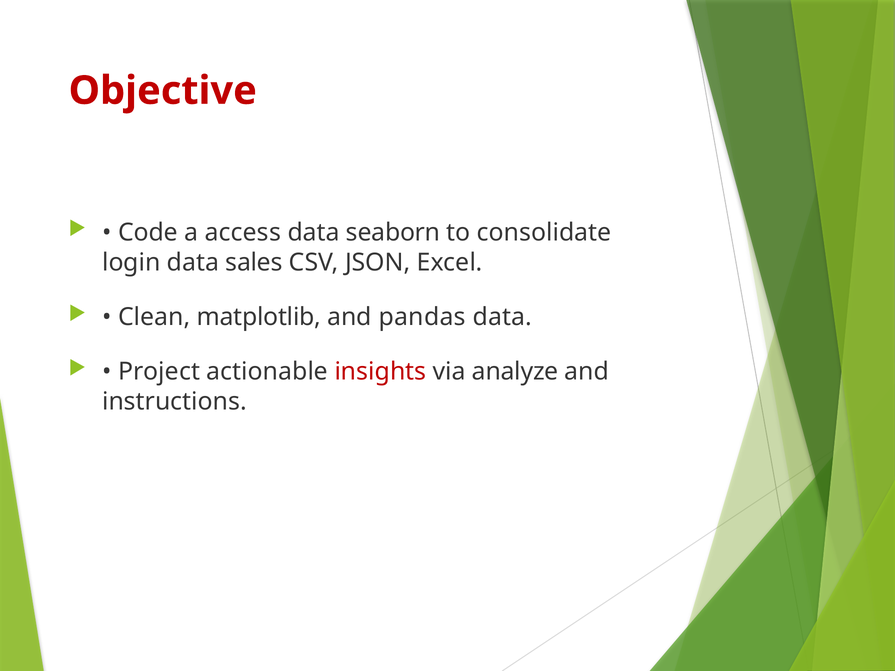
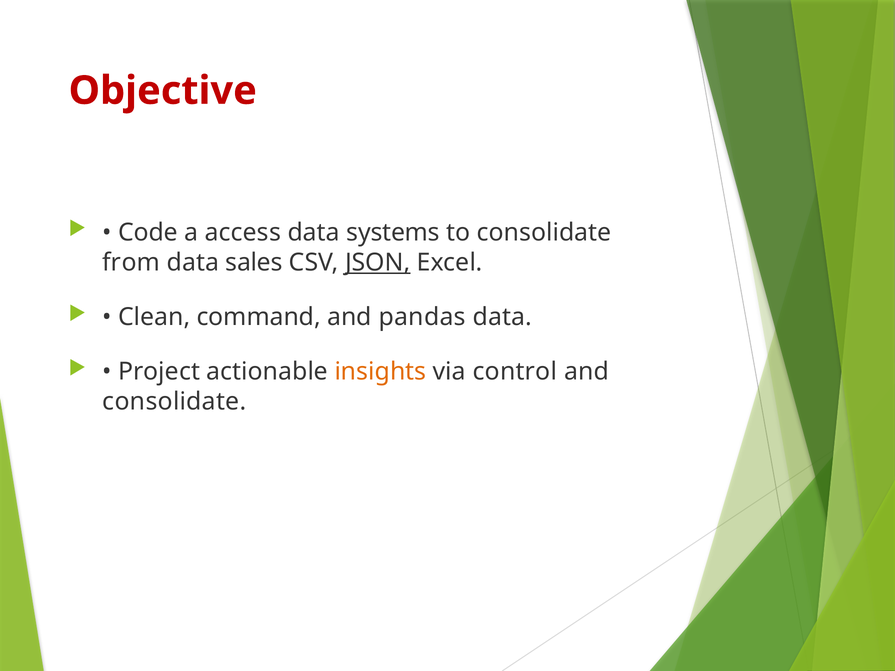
seaborn: seaborn -> systems (393, 233)
login: login -> from (131, 262)
JSON underline: none -> present (378, 262)
matplotlib: matplotlib -> command (259, 317)
insights colour: red -> orange (380, 372)
analyze: analyze -> control (515, 372)
instructions: instructions -> consolidate (174, 402)
